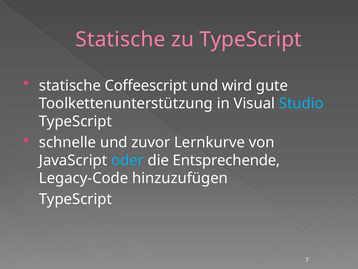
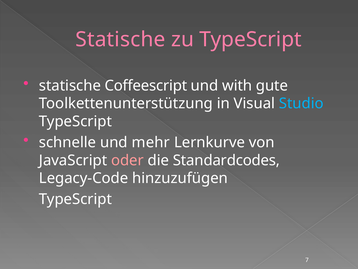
wird: wird -> with (237, 85)
zuvor: zuvor -> mehr (151, 142)
oder colour: light blue -> pink (127, 160)
Entsprechende: Entsprechende -> Standardcodes (226, 160)
